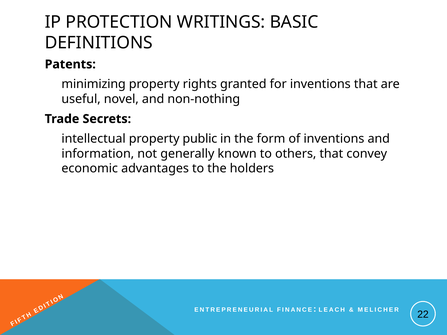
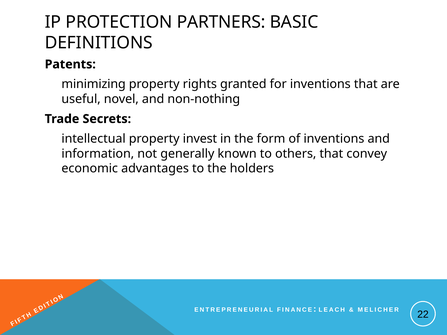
WRITINGS: WRITINGS -> PARTNERS (221, 22)
public: public -> invest (200, 139)
